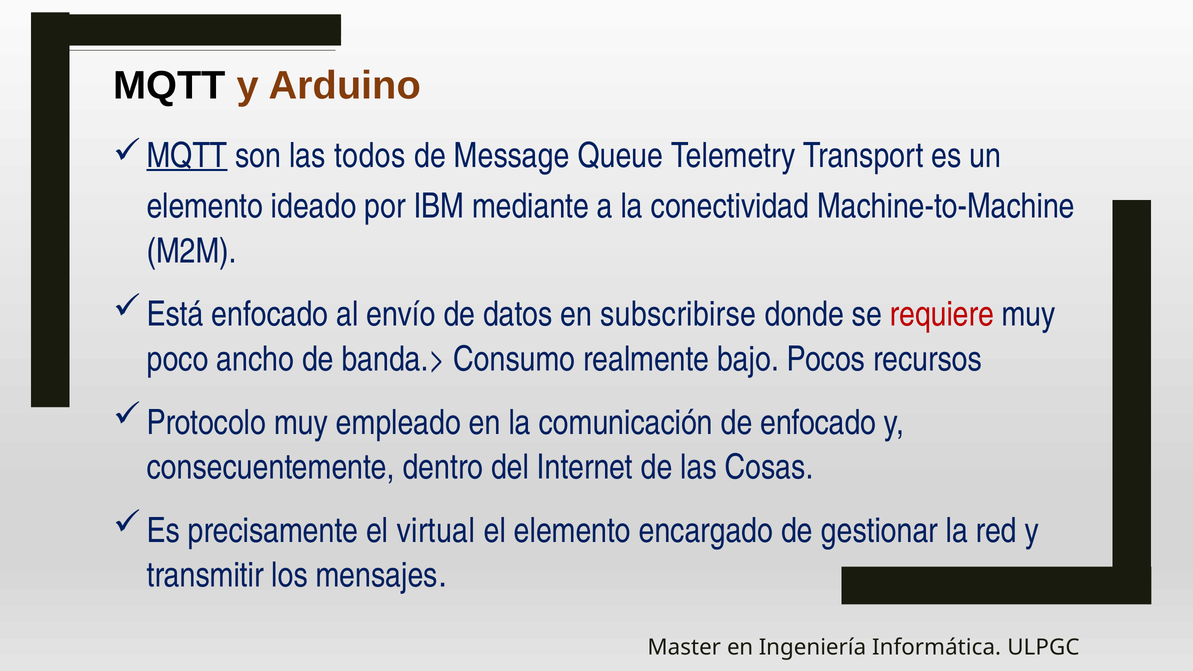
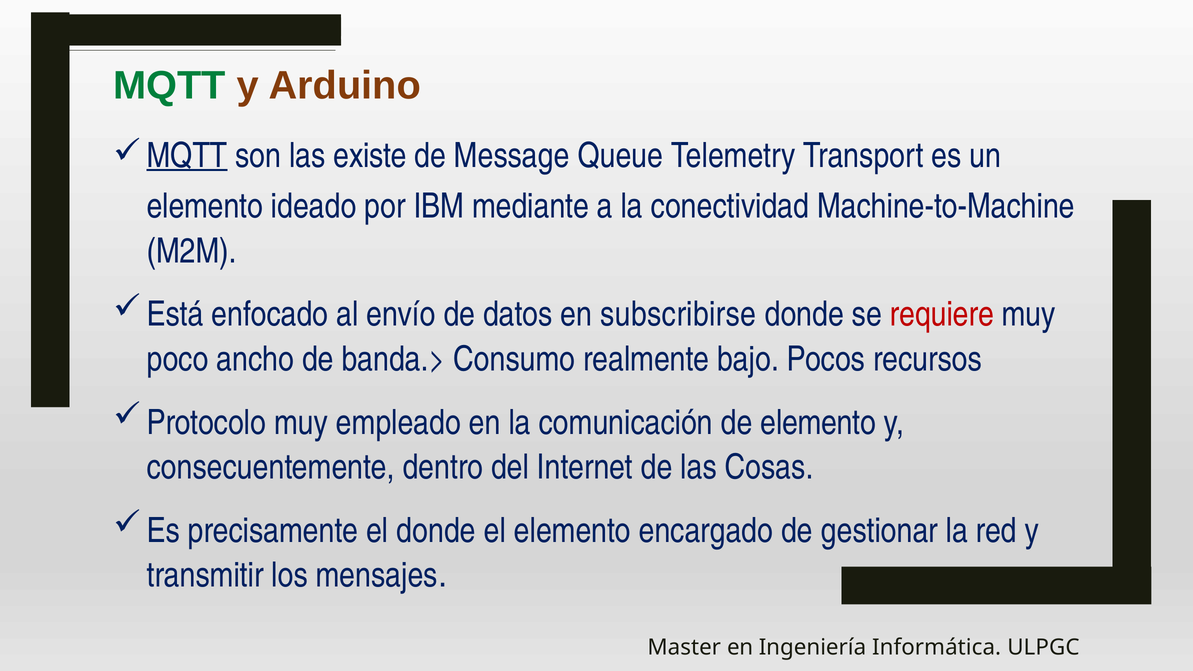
MQTT colour: black -> green (169, 86)
todos: todos -> existe (370, 156)
de enfocado: enfocado -> elemento (818, 423)
el virtual: virtual -> donde (436, 531)
